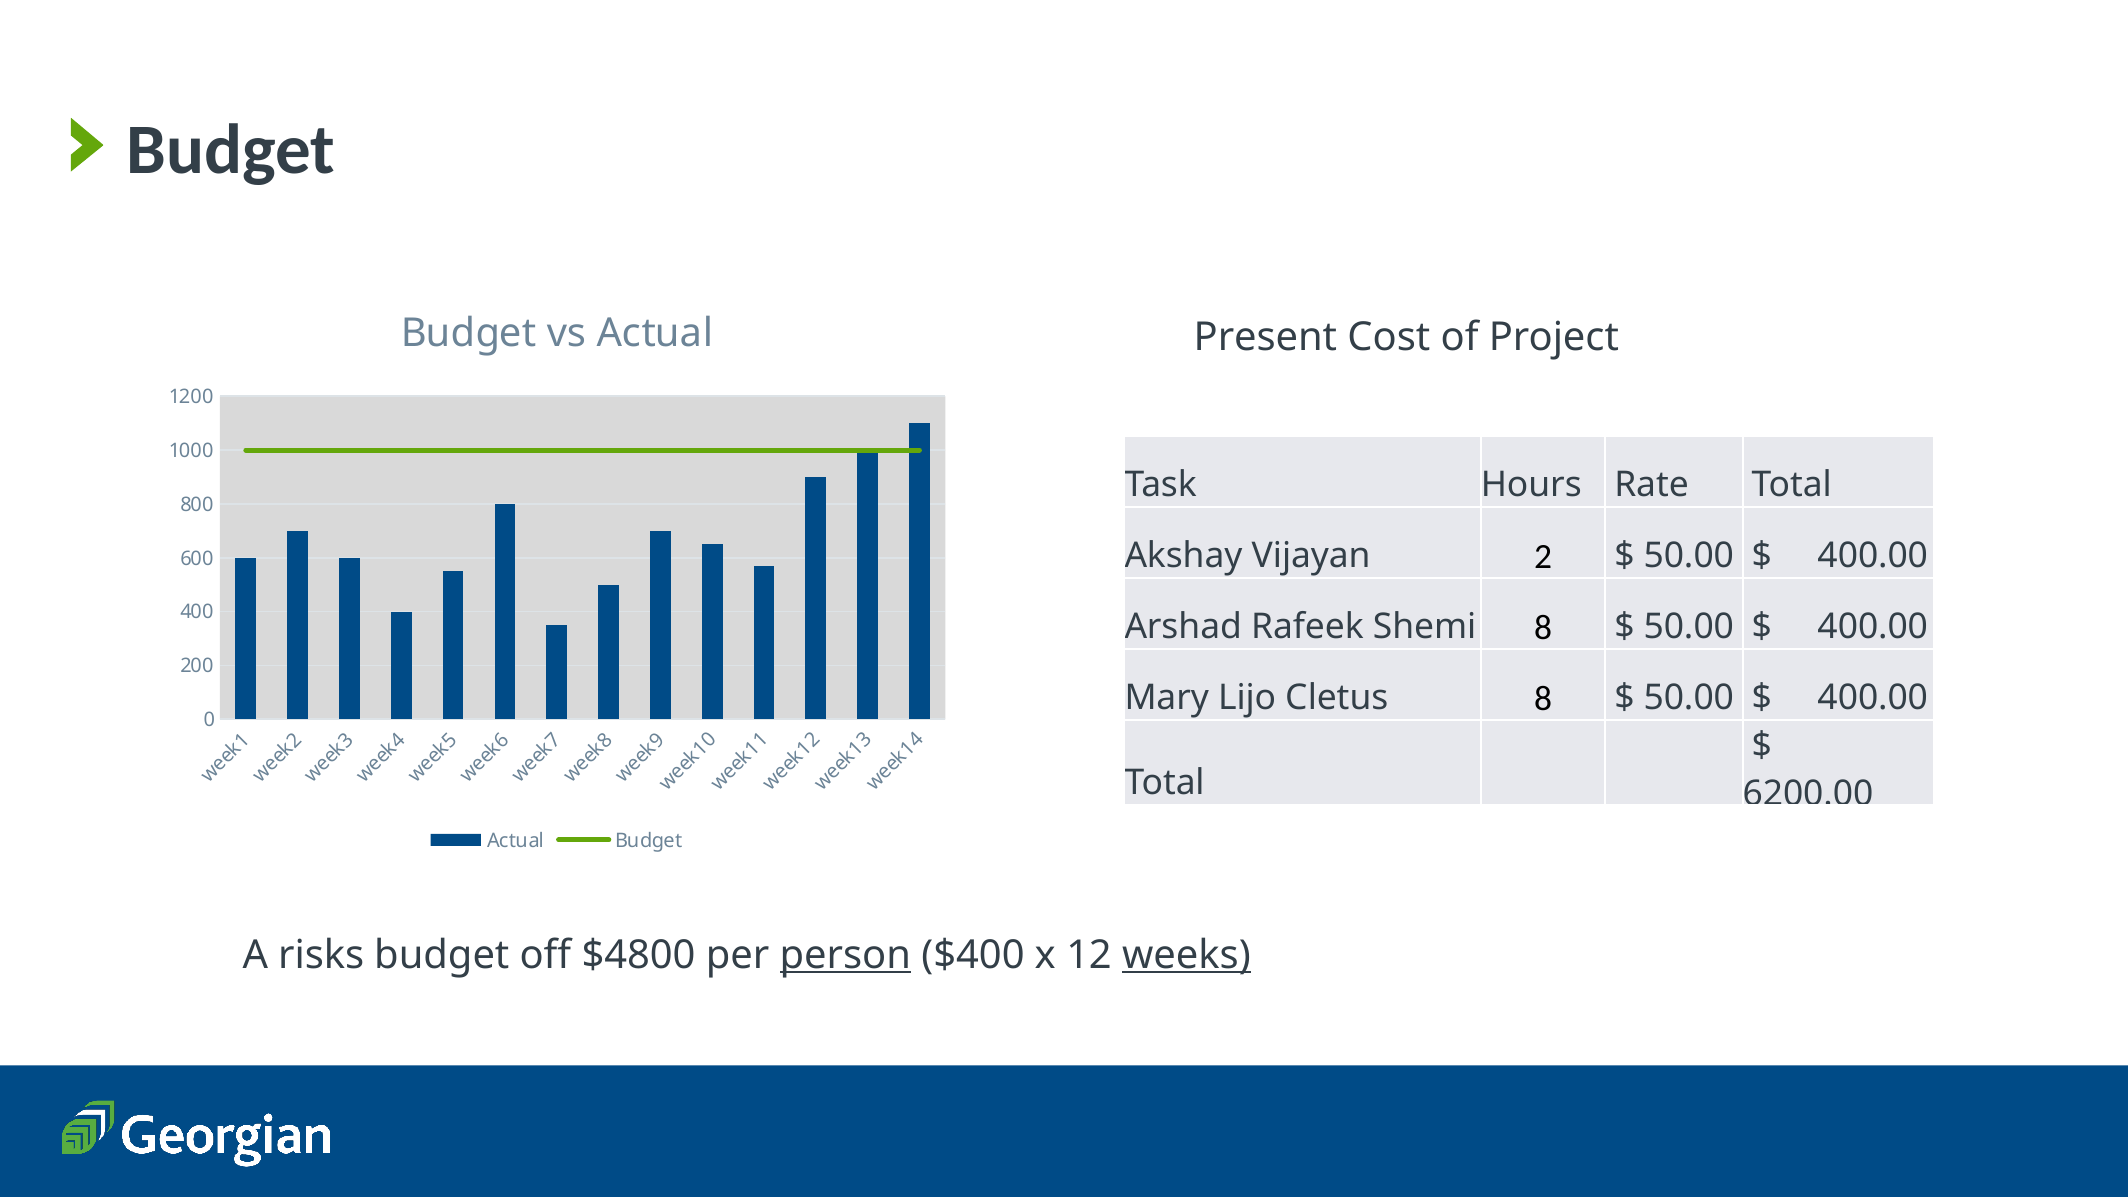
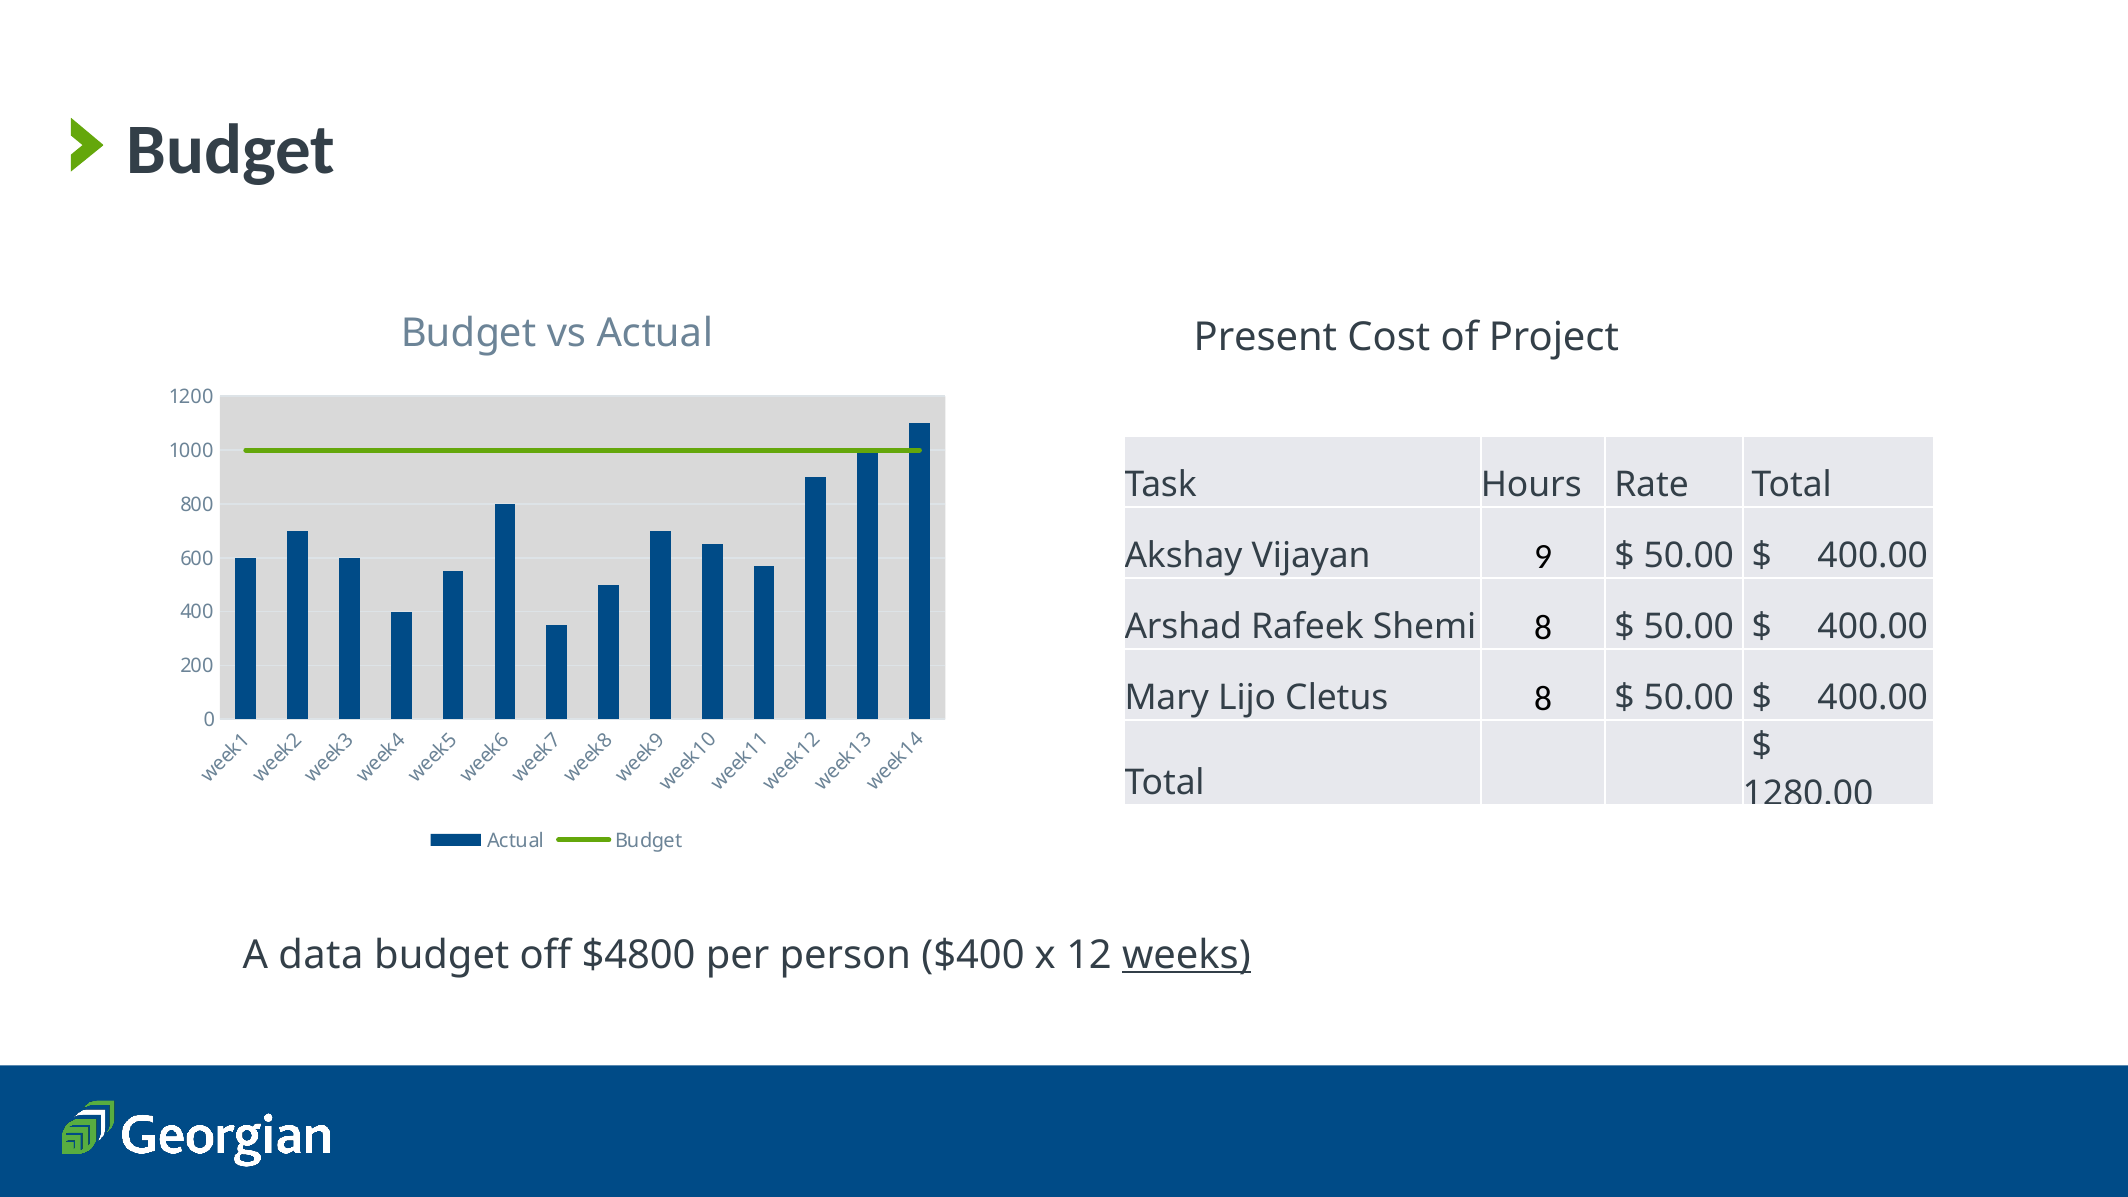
2: 2 -> 9 (1543, 557)
6200.00: 6200.00 -> 1280.00 (1808, 794)
risks: risks -> data (321, 955)
person underline: present -> none (845, 955)
